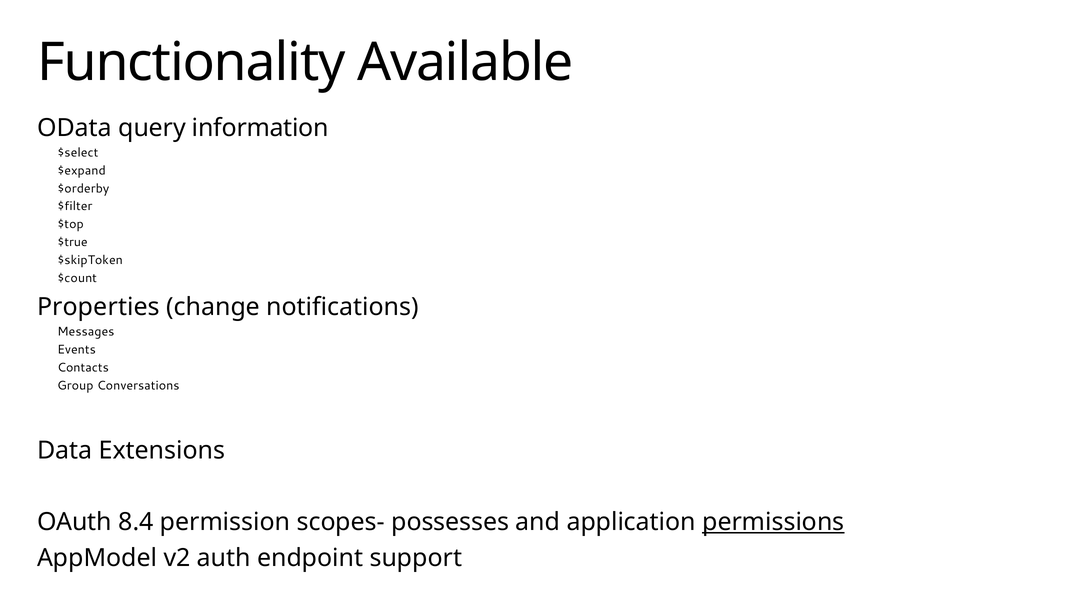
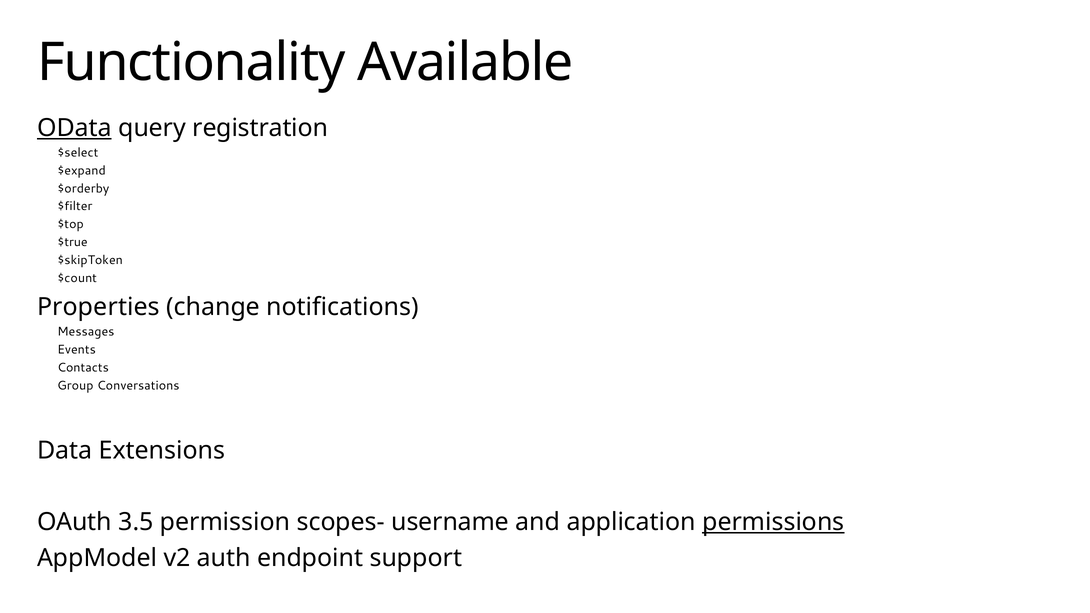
OData underline: none -> present (74, 128)
information: information -> registration (260, 128)
8.4: 8.4 -> 3.5 (136, 522)
possesses: possesses -> username (450, 522)
